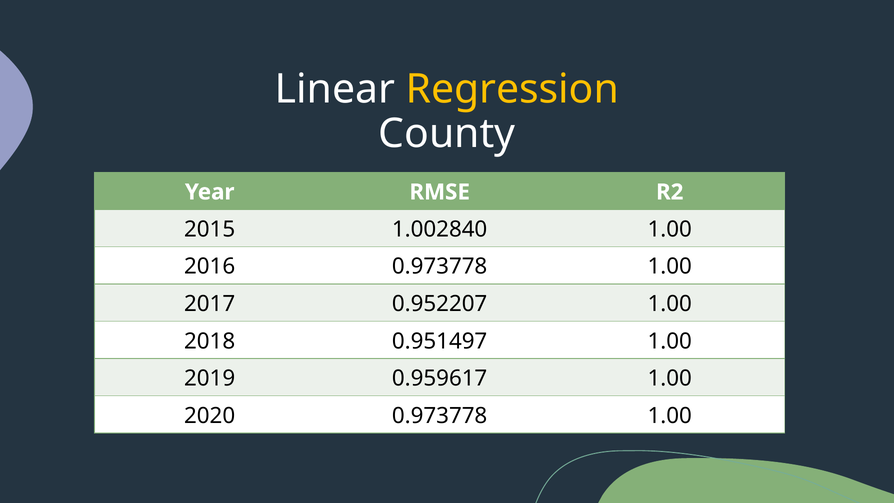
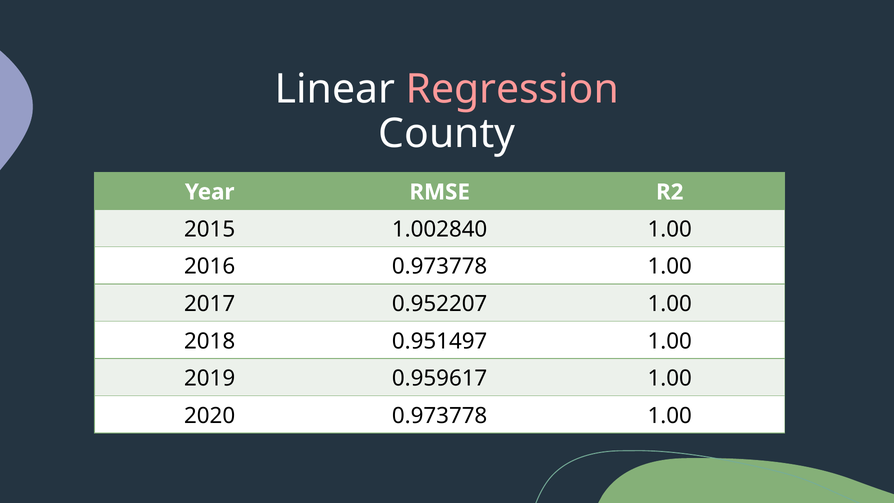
Regression colour: yellow -> pink (512, 89)
